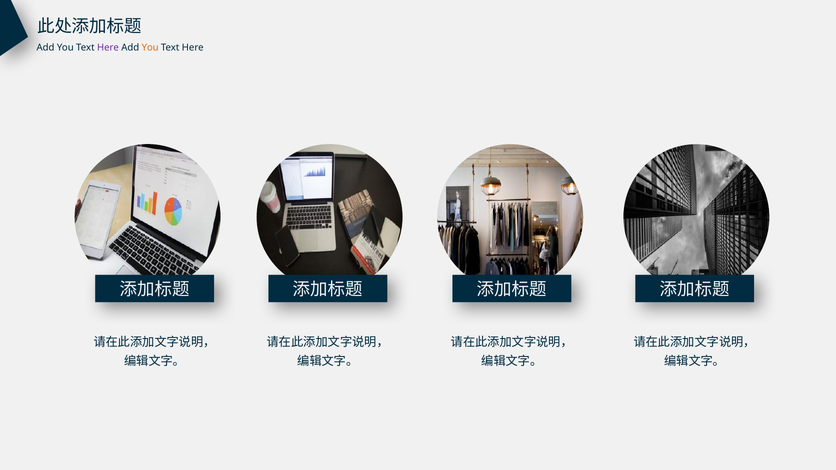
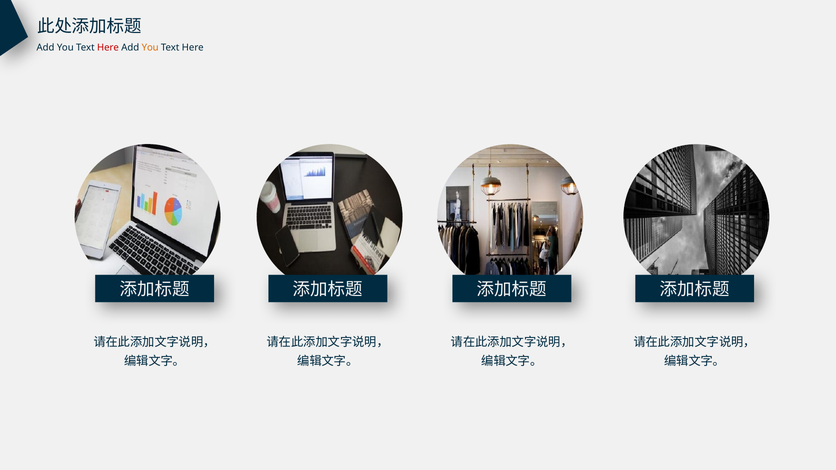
Here colour: purple -> red (108, 48)
